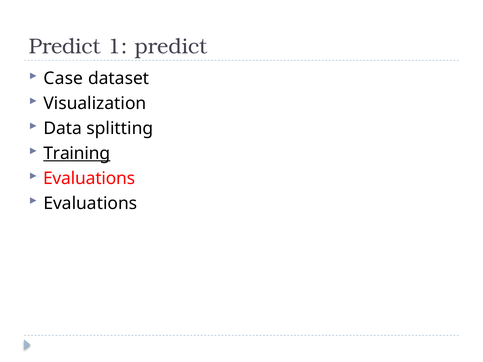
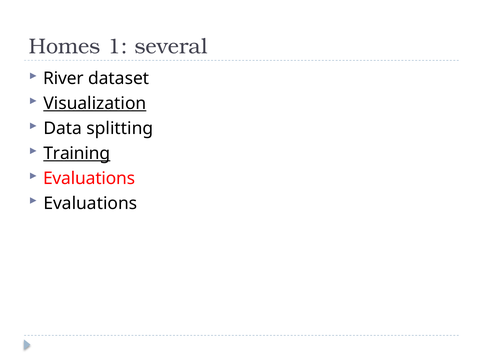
Predict: Predict -> Homes (65, 47)
1 predict: predict -> several (171, 47)
Case: Case -> River (64, 79)
Visualization underline: none -> present (95, 104)
